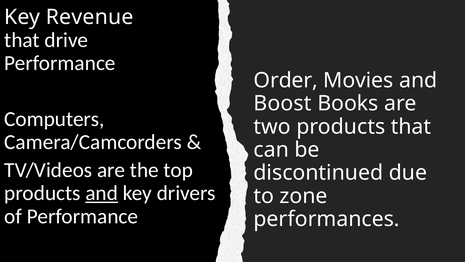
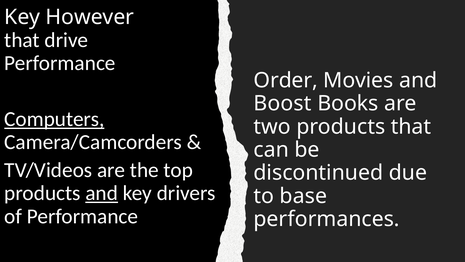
Revenue: Revenue -> However (90, 17)
Computers underline: none -> present (54, 119)
zone: zone -> base (303, 196)
